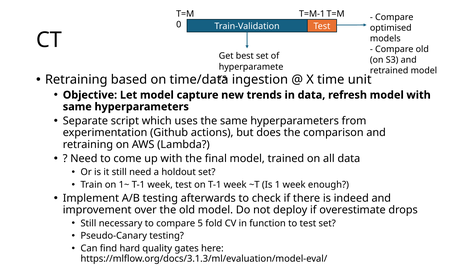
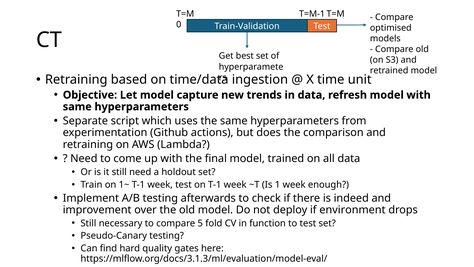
overestimate: overestimate -> environment (352, 210)
